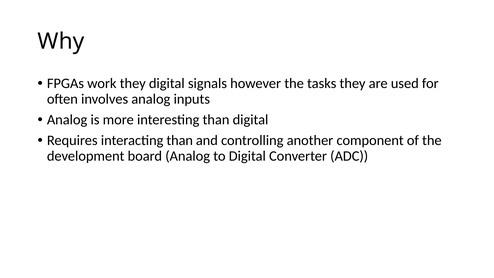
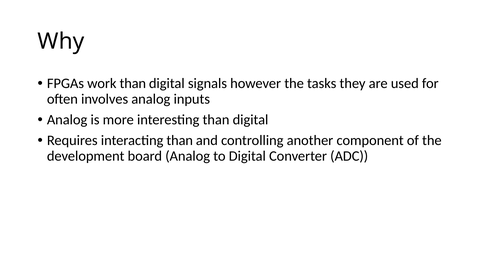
work they: they -> than (133, 84)
